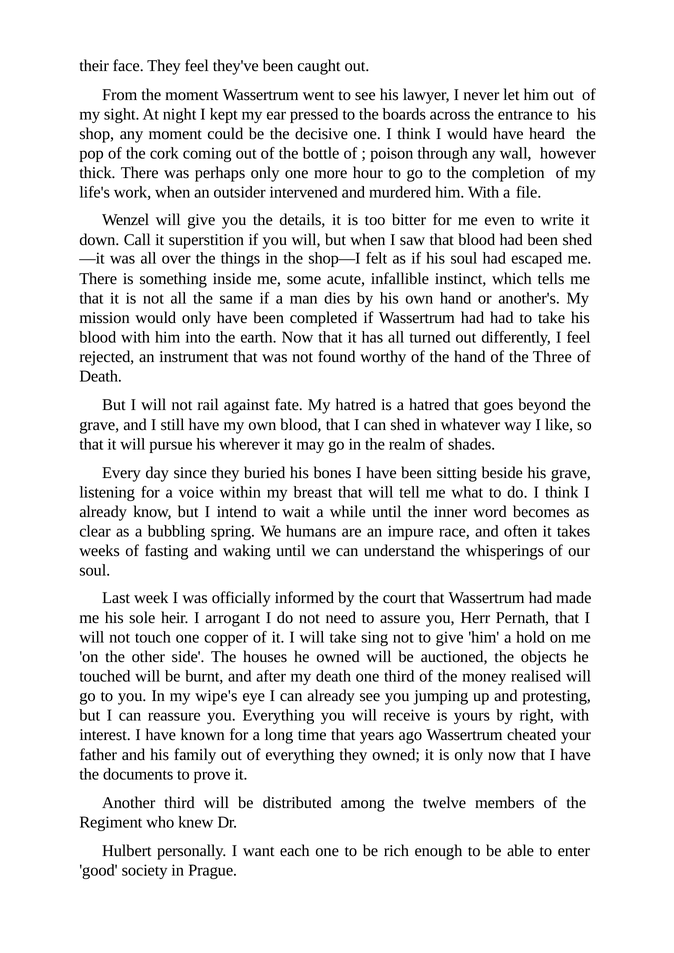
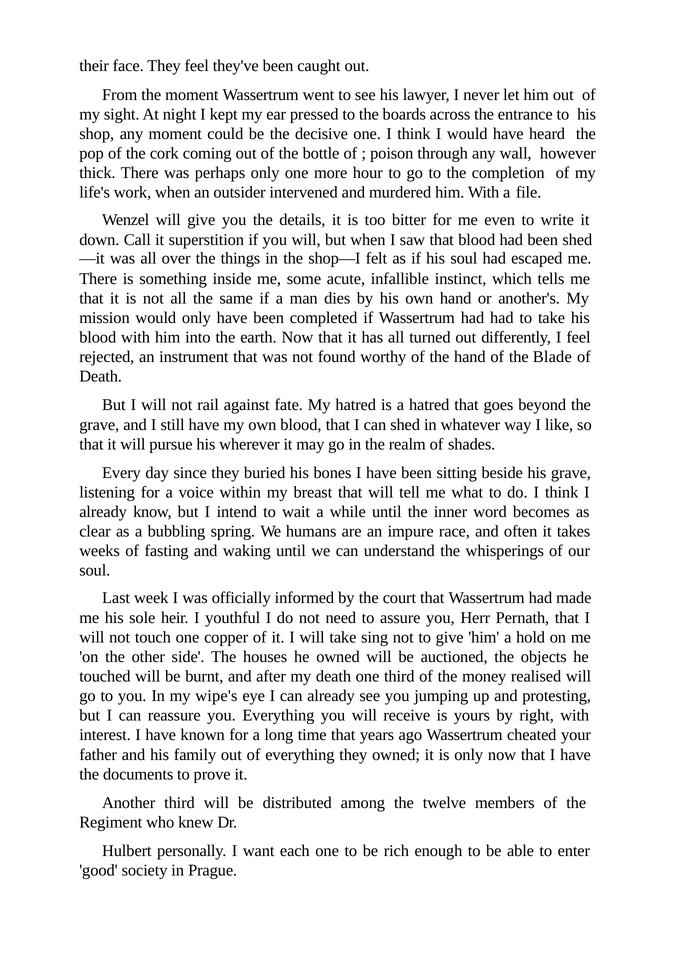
Three: Three -> Blade (552, 357)
arrogant: arrogant -> youthful (233, 618)
